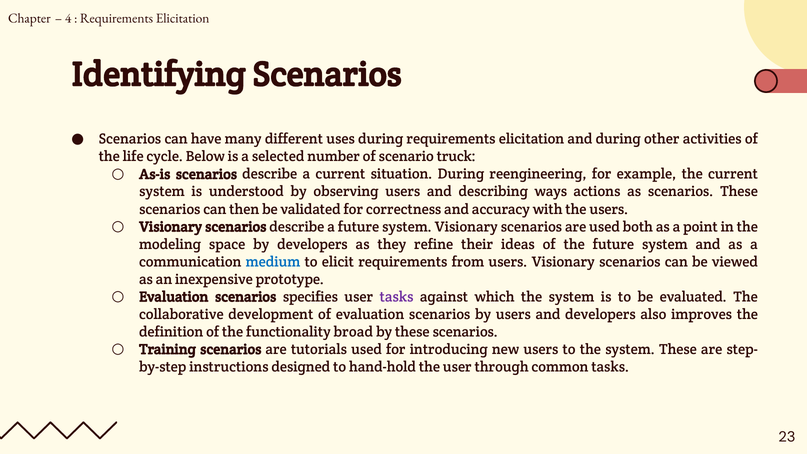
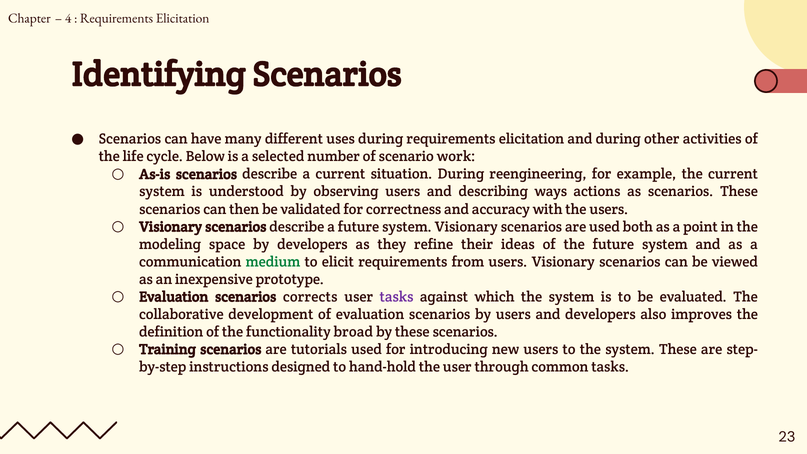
truck: truck -> work (456, 157)
medium colour: blue -> green (273, 262)
specifies: specifies -> corrects (310, 297)
